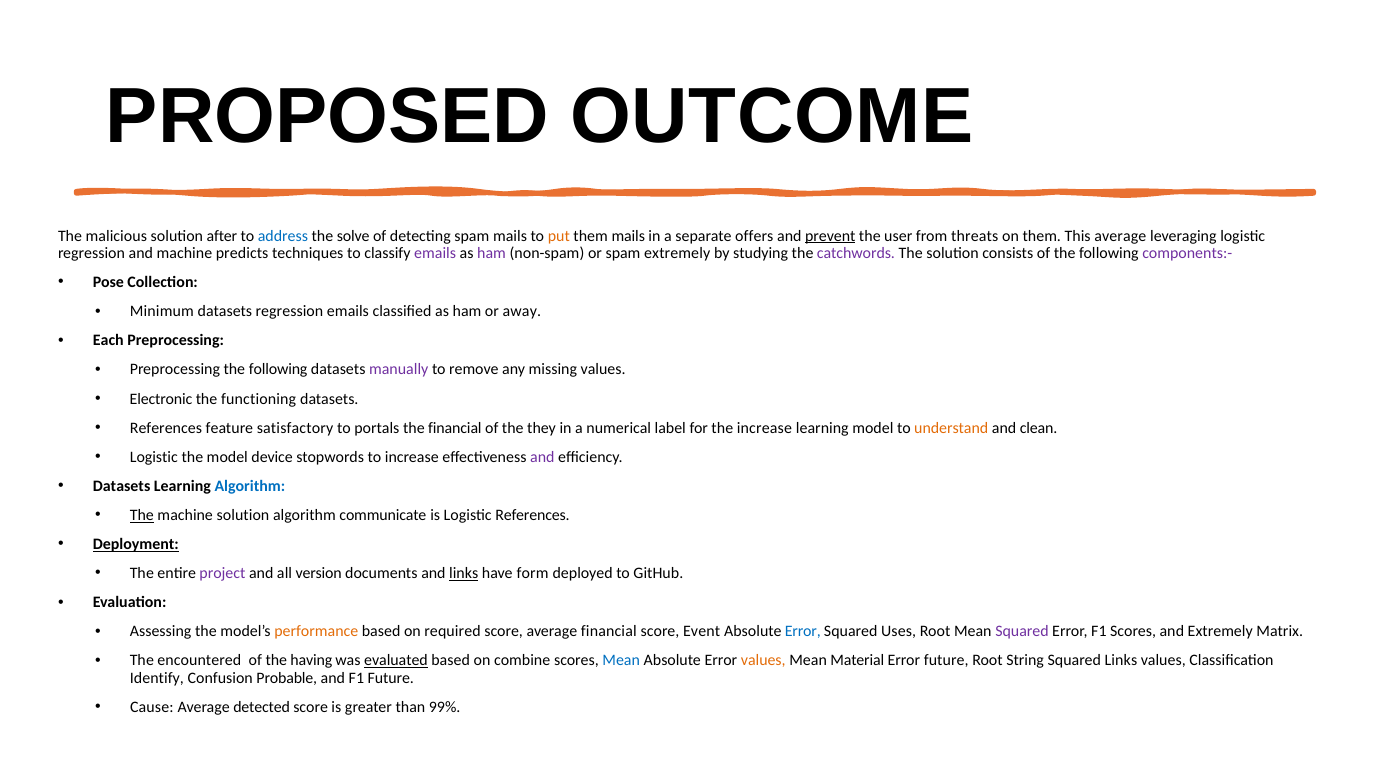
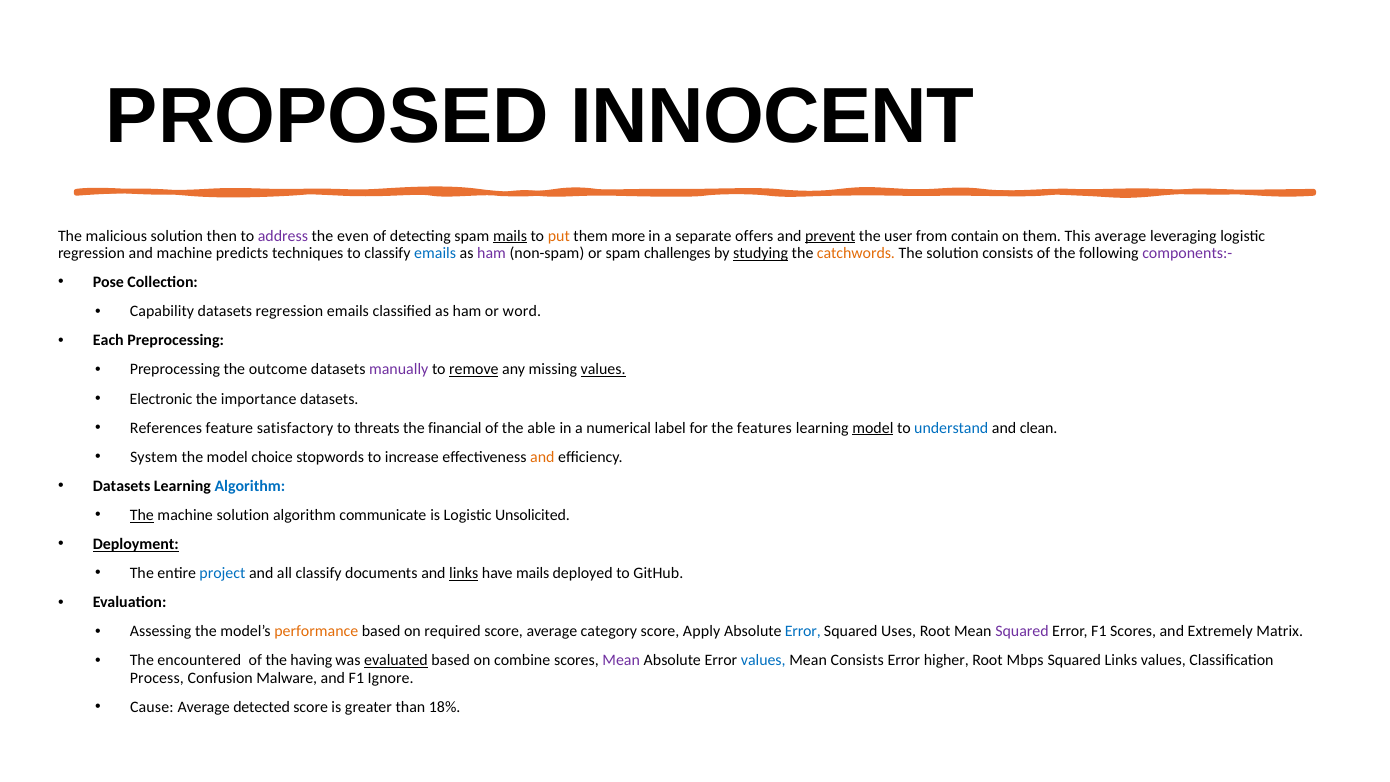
OUTCOME: OUTCOME -> INNOCENT (772, 117)
after: after -> then (222, 236)
address colour: blue -> purple (283, 236)
solve: solve -> even (353, 236)
mails underline: none -> present (510, 236)
them mails: mails -> more (628, 236)
threats: threats -> contain (975, 236)
emails colour: purple -> blue (435, 253)
spam extremely: extremely -> challenges (677, 253)
studying underline: none -> present (761, 253)
catchwords colour: purple -> orange (856, 253)
Minimum: Minimum -> Capability (162, 311)
away: away -> word (522, 311)
Preprocessing the following: following -> outcome (278, 370)
remove underline: none -> present (474, 370)
values underline: none -> present (603, 370)
functioning: functioning -> importance (259, 399)
portals: portals -> threats (377, 428)
they: they -> able (541, 428)
the increase: increase -> features (764, 428)
model underline: none -> present (873, 428)
understand colour: orange -> blue (951, 428)
Logistic: Logistic -> System (154, 457)
device: device -> choice (272, 457)
and colour: purple -> orange (542, 457)
Logistic References: References -> Unsolicited (533, 515)
project colour: purple -> blue (222, 573)
all version: version -> classify (319, 573)
have form: form -> mails (533, 573)
average financial: financial -> category (609, 631)
Event: Event -> Apply (702, 631)
Mean colour: blue -> purple (621, 661)
values colour: orange -> blue (763, 661)
Mean Material: Material -> Consists (857, 661)
Error future: future -> higher (946, 661)
String: String -> Mbps (1025, 661)
Identify: Identify -> Process (157, 678)
Probable: Probable -> Malware (287, 678)
F1 Future: Future -> Ignore (391, 678)
99%: 99% -> 18% (445, 707)
